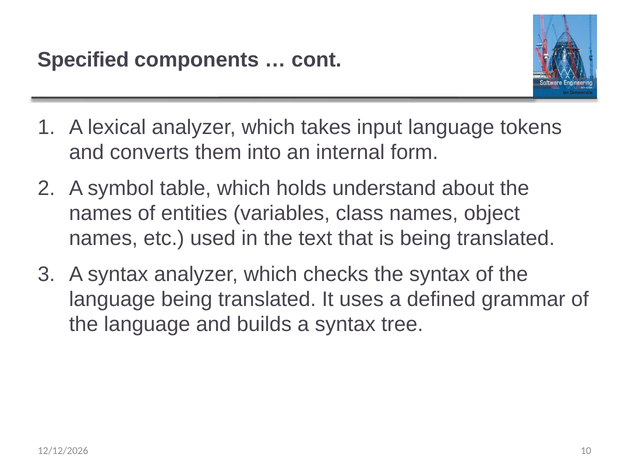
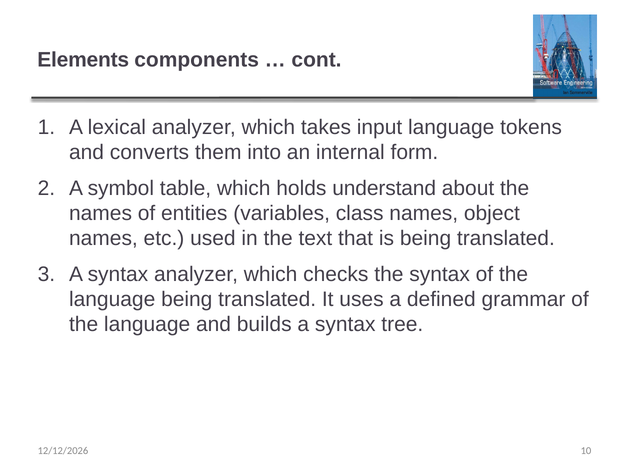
Specified: Specified -> Elements (83, 60)
